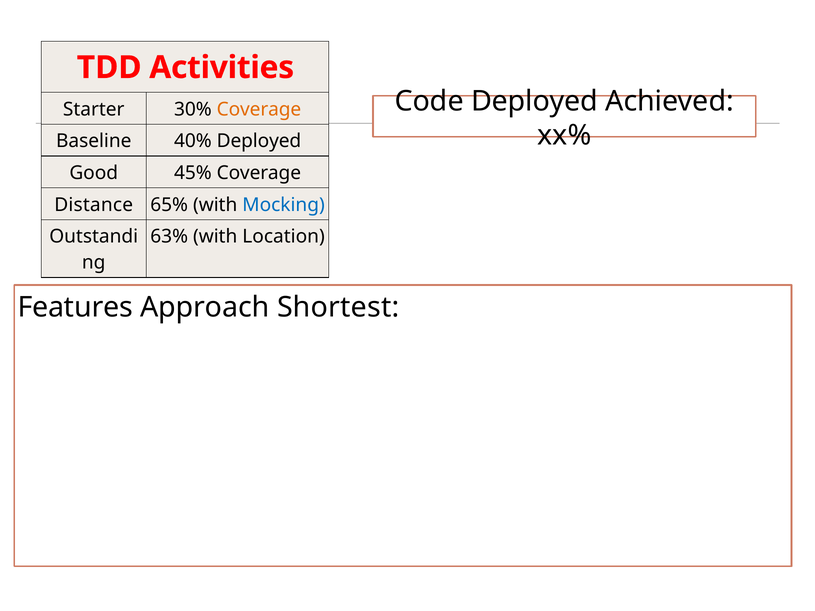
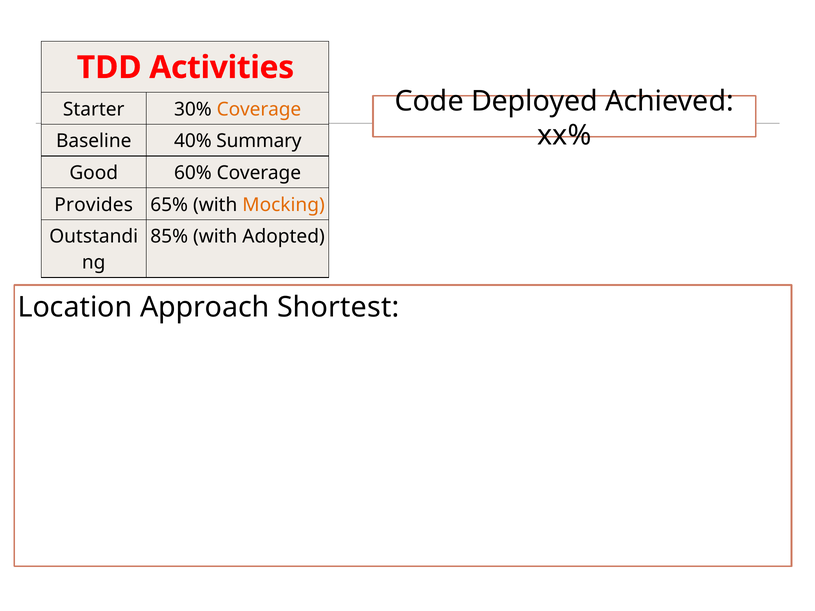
40% Deployed: Deployed -> Summary (259, 141)
45%: 45% -> 60% (193, 173)
Distance: Distance -> Provides (94, 205)
Mocking colour: blue -> orange (284, 205)
63%: 63% -> 85% (169, 237)
Location: Location -> Adopted (284, 237)
Features: Features -> Location (75, 308)
